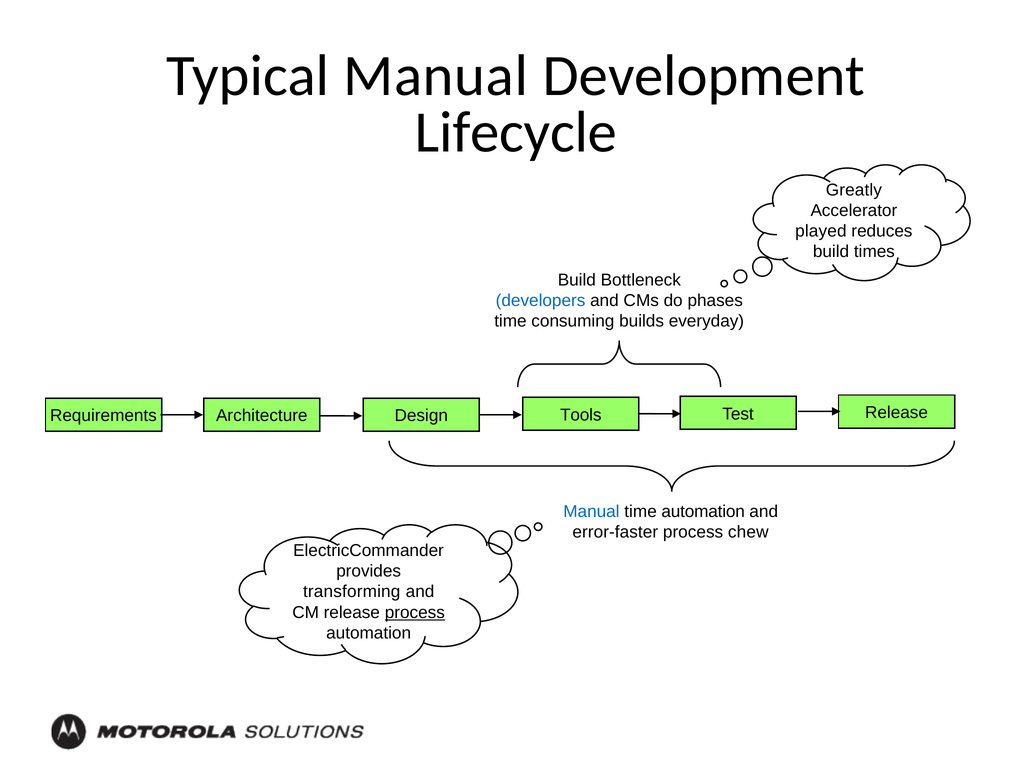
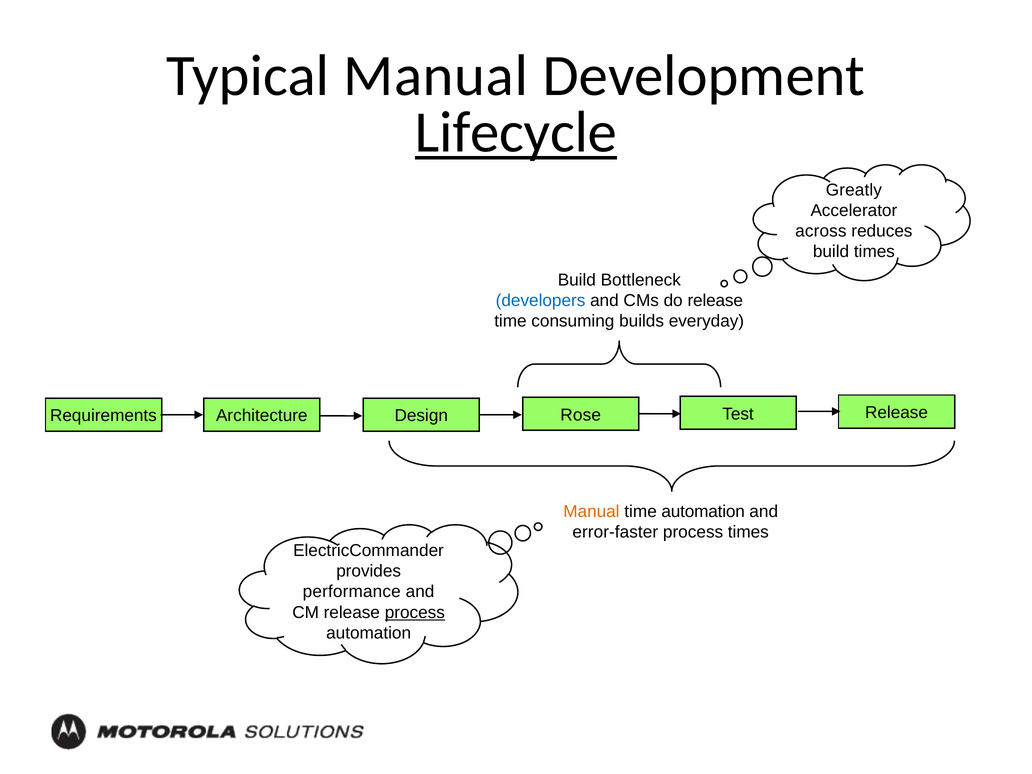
Lifecycle underline: none -> present (516, 132)
played: played -> across (821, 231)
do phases: phases -> release (715, 300)
Tools: Tools -> Rose (581, 415)
Manual colour: blue -> orange (591, 512)
process chew: chew -> times (748, 532)
transforming: transforming -> performance (352, 592)
